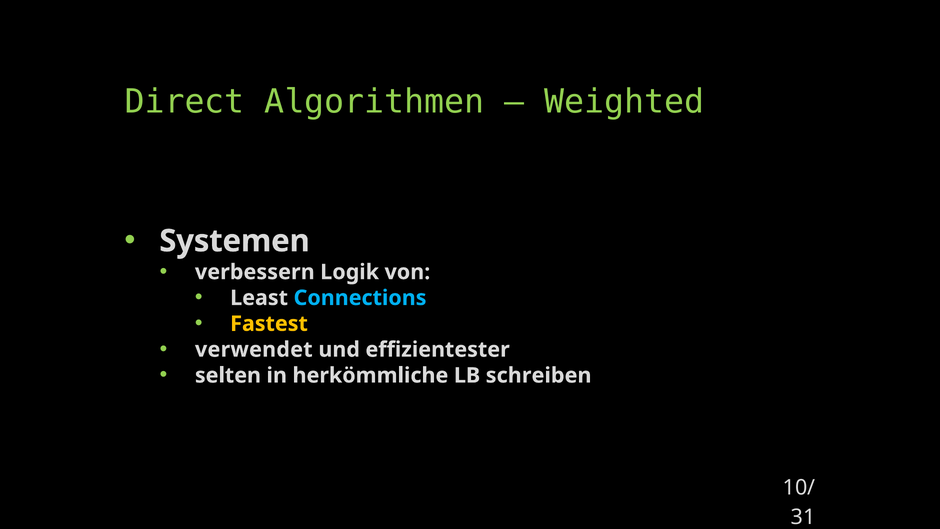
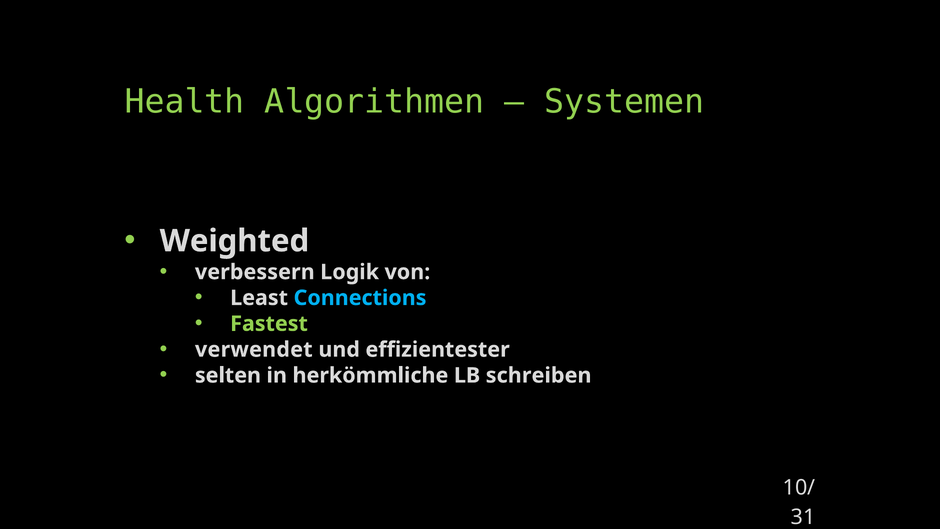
Direct: Direct -> Health (185, 102)
Weighted: Weighted -> Systemen (624, 102)
Systemen: Systemen -> Weighted (234, 241)
Fastest colour: yellow -> light green (269, 324)
